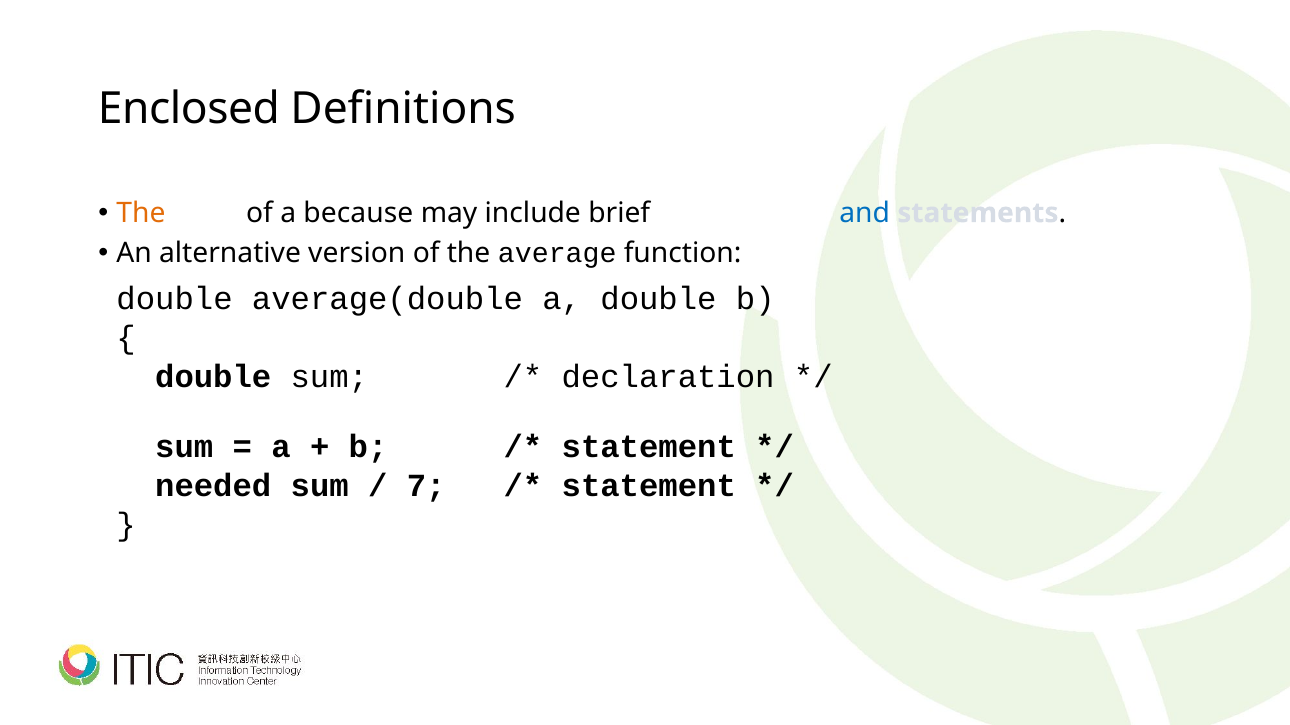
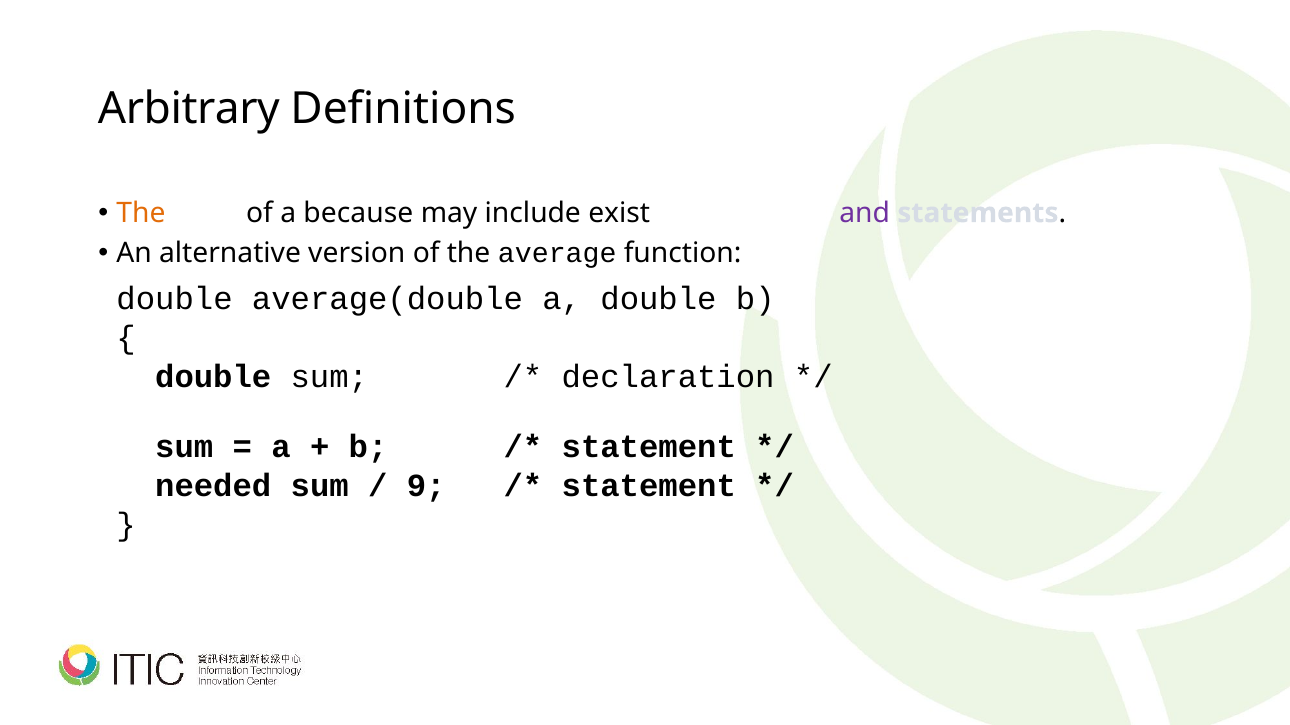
Enclosed: Enclosed -> Arbitrary (189, 108)
brief: brief -> exist (619, 213)
and colour: blue -> purple (865, 213)
7: 7 -> 9 (426, 486)
